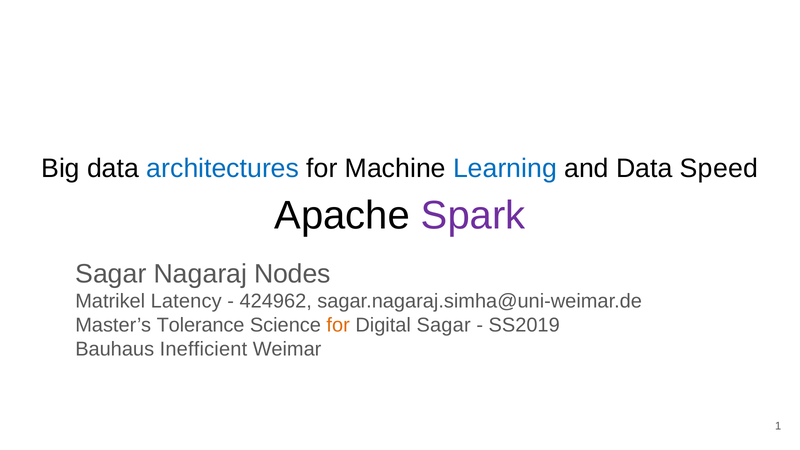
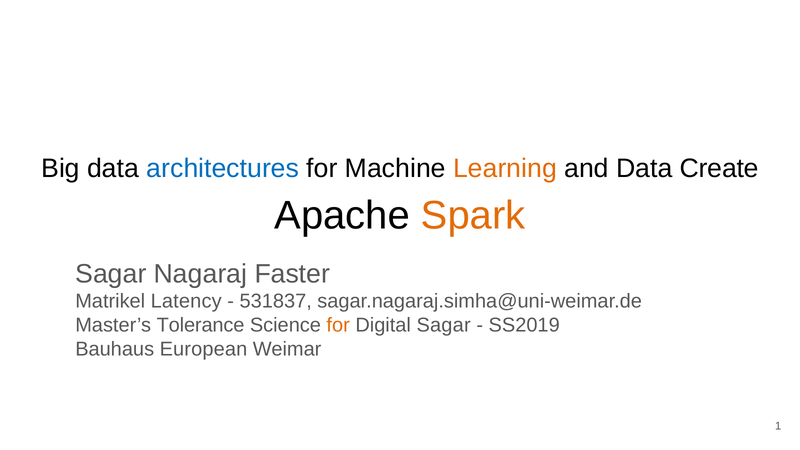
Learning colour: blue -> orange (505, 168)
Speed: Speed -> Create (719, 168)
Spark colour: purple -> orange (473, 215)
Nodes: Nodes -> Faster (292, 274)
424962: 424962 -> 531837 (276, 301)
Inefficient: Inefficient -> European (203, 349)
